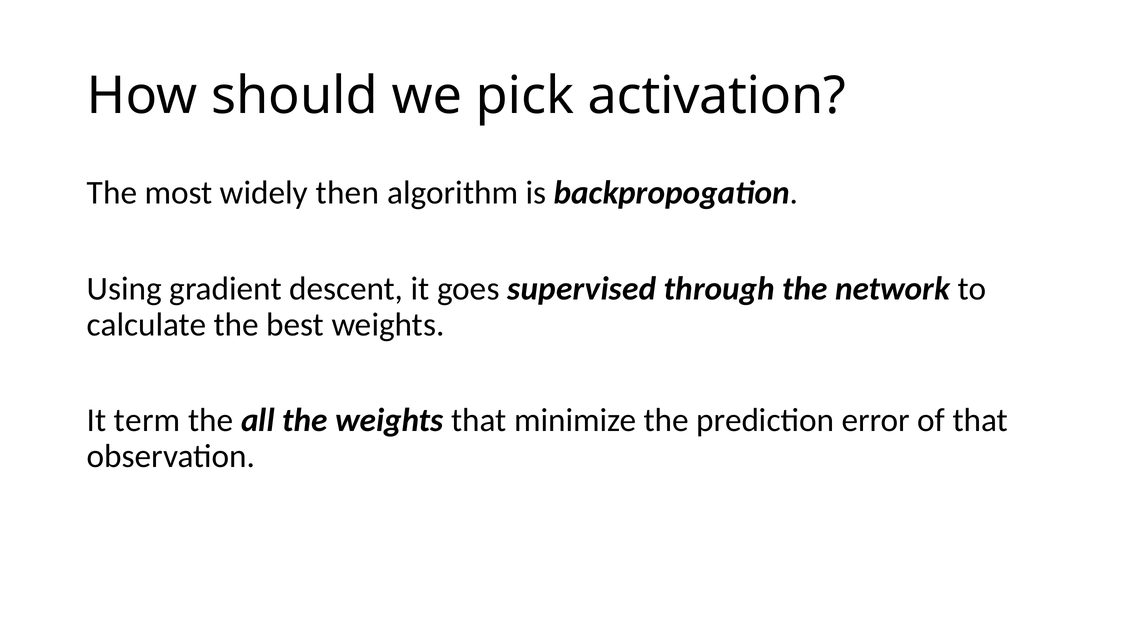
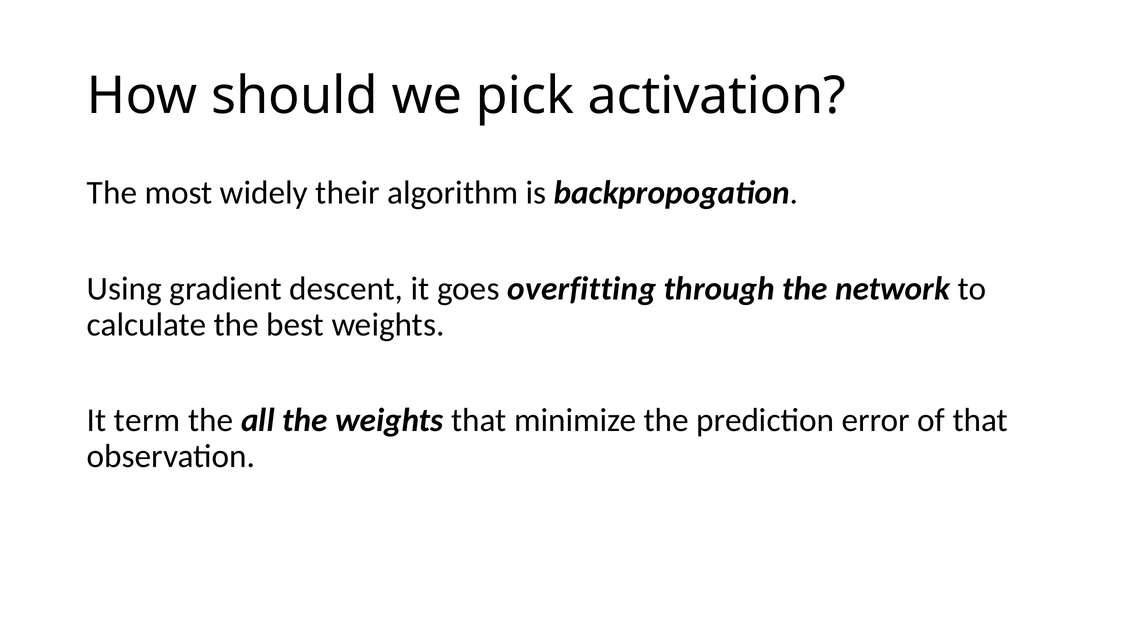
then: then -> their (348, 193)
supervised: supervised -> overfitting (582, 289)
